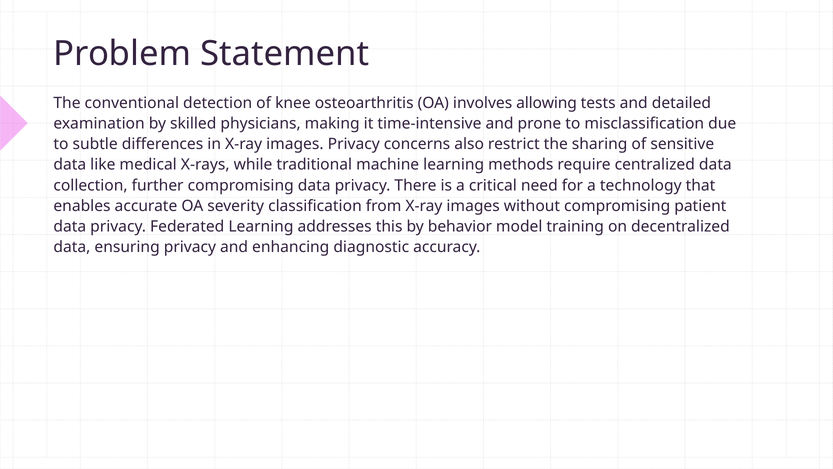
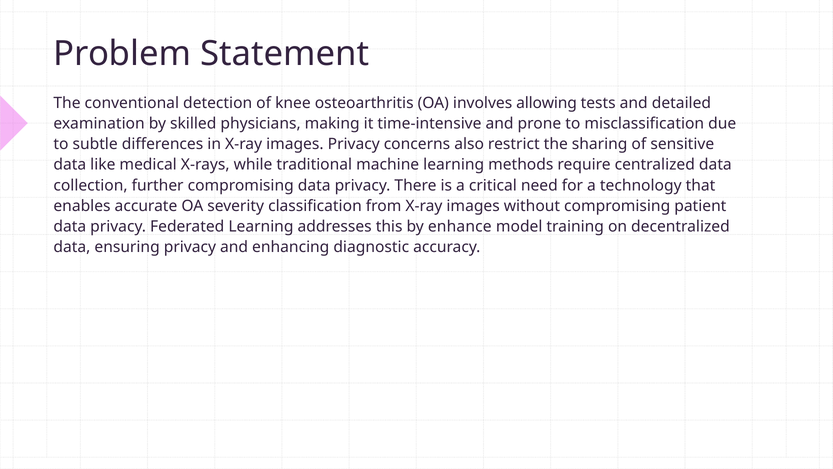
behavior: behavior -> enhance (460, 226)
